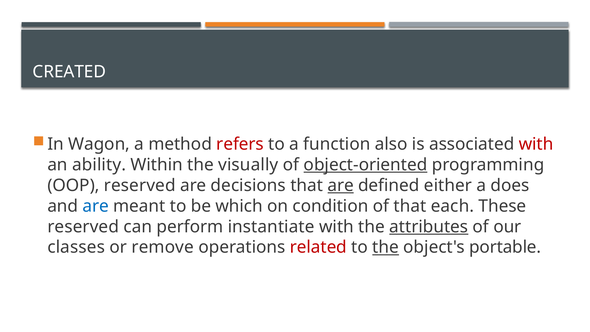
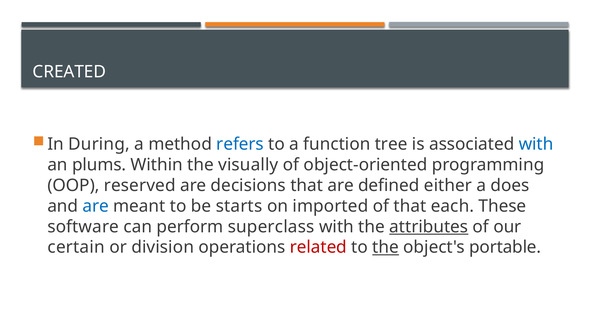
Wagon: Wagon -> During (99, 144)
refers colour: red -> blue (240, 144)
also: also -> tree (391, 144)
with colour: red -> blue (536, 144)
ability: ability -> plums (99, 165)
object-oriented underline: present -> none (366, 165)
are underline: present -> none (341, 185)
which: which -> starts (239, 206)
condition: condition -> imported (330, 206)
reserved: reserved -> software (83, 227)
instantiate: instantiate -> superclass (271, 227)
classes: classes -> certain (76, 247)
remove: remove -> division (163, 247)
